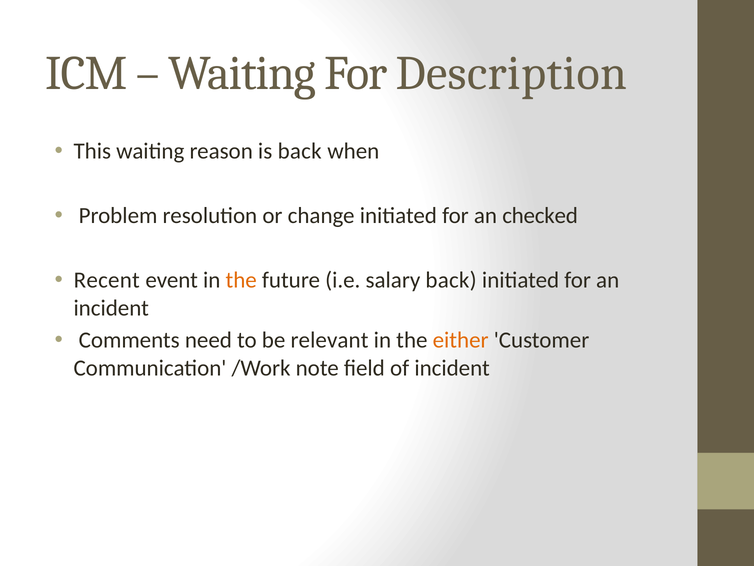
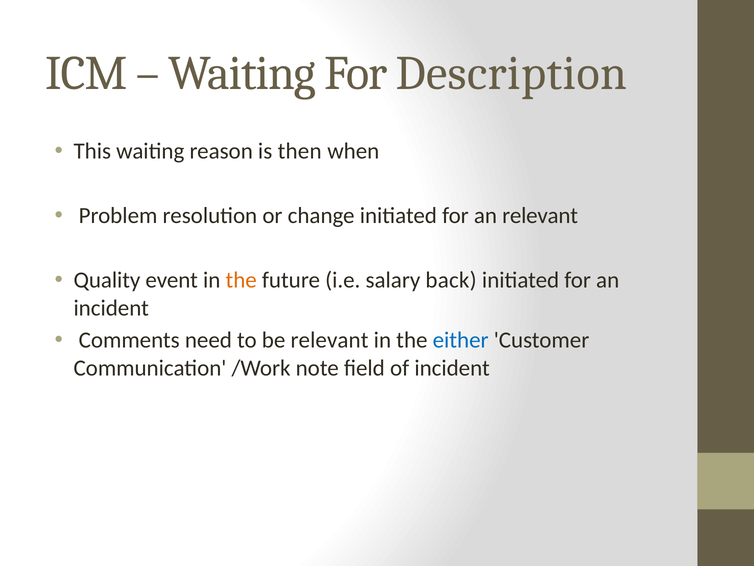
is back: back -> then (300, 151)
an checked: checked -> relevant (540, 216)
Recent: Recent -> Quality (107, 280)
either colour: orange -> blue (461, 340)
